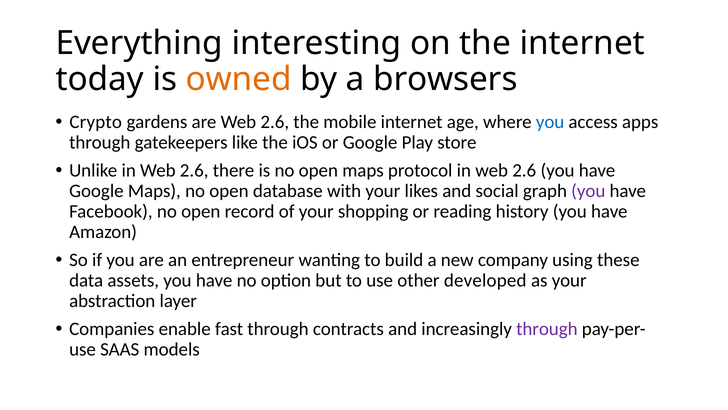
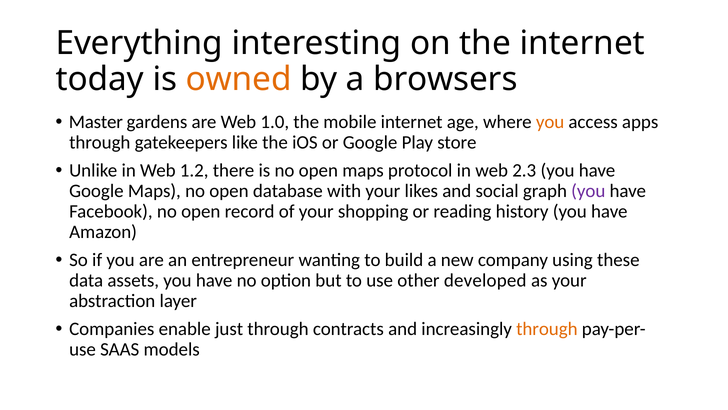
Crypto: Crypto -> Master (96, 122)
are Web 2.6: 2.6 -> 1.0 (275, 122)
you colour: blue -> orange (550, 122)
Unlike in Web 2.6: 2.6 -> 1.2 (194, 170)
protocol in web 2.6: 2.6 -> 2.3 (524, 170)
fast: fast -> just (229, 329)
through colour: purple -> orange (547, 329)
